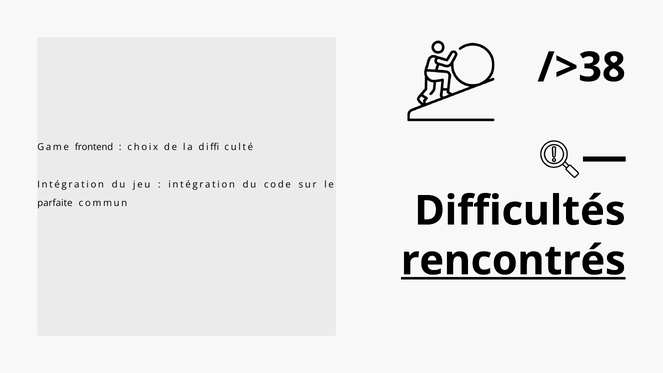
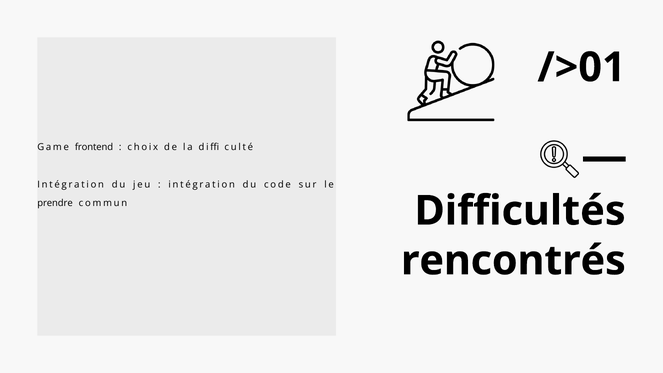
/>38: />38 -> />01 (582, 67)
parfaite: parfaite -> prendre (55, 203)
rencontrés underline: present -> none (513, 261)
